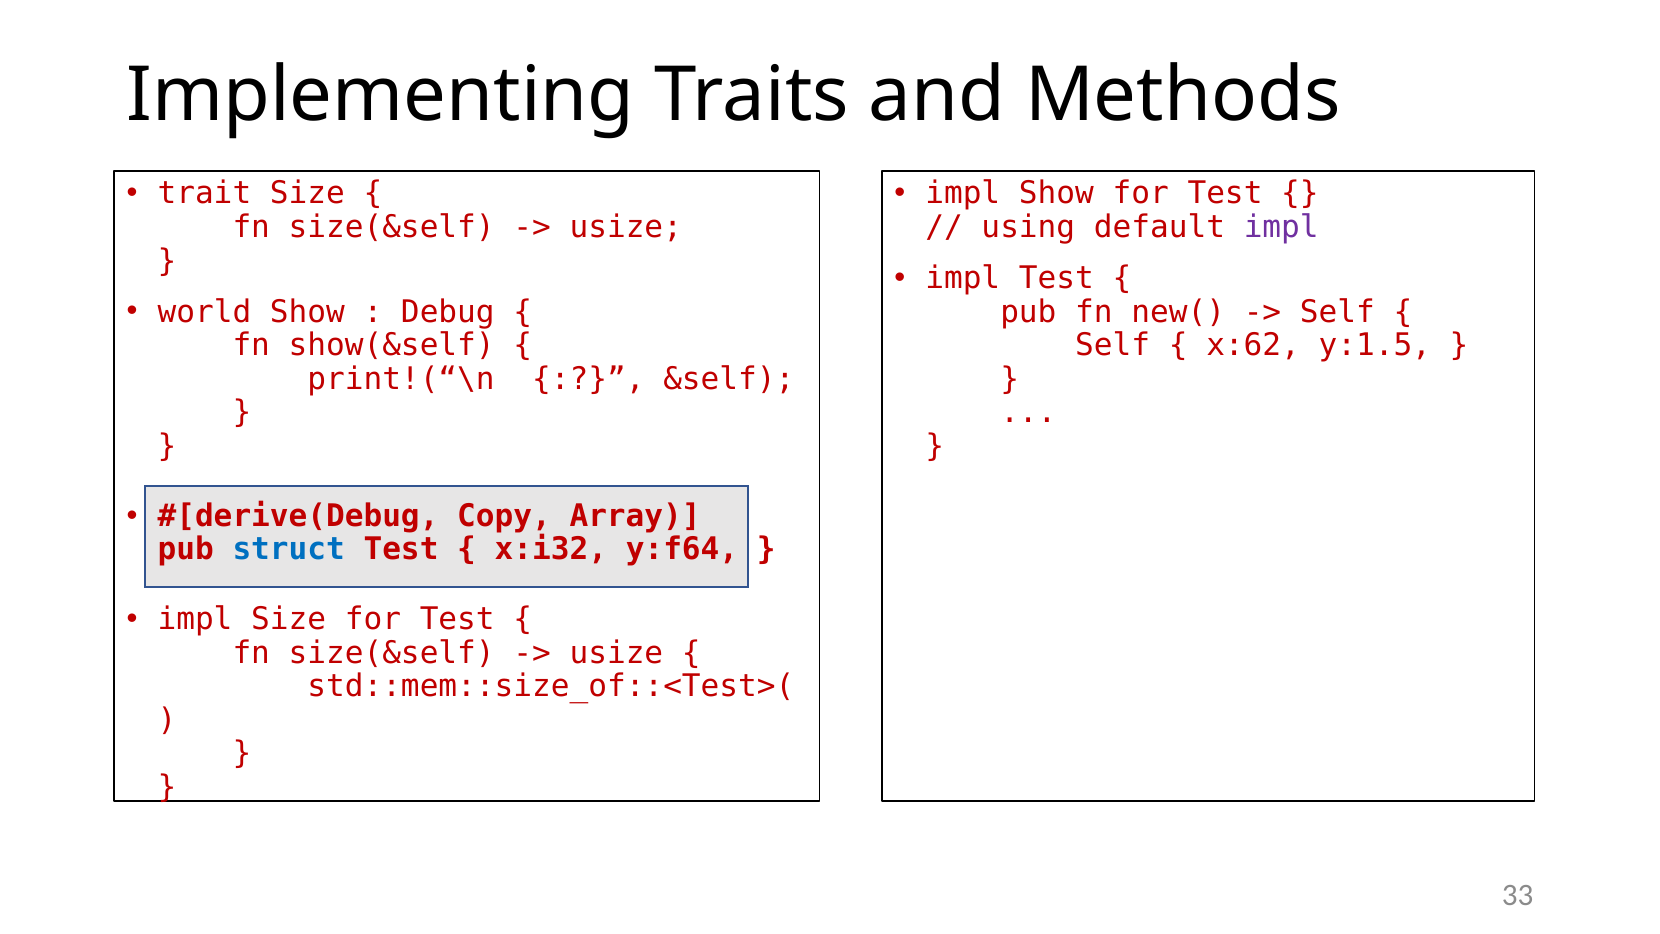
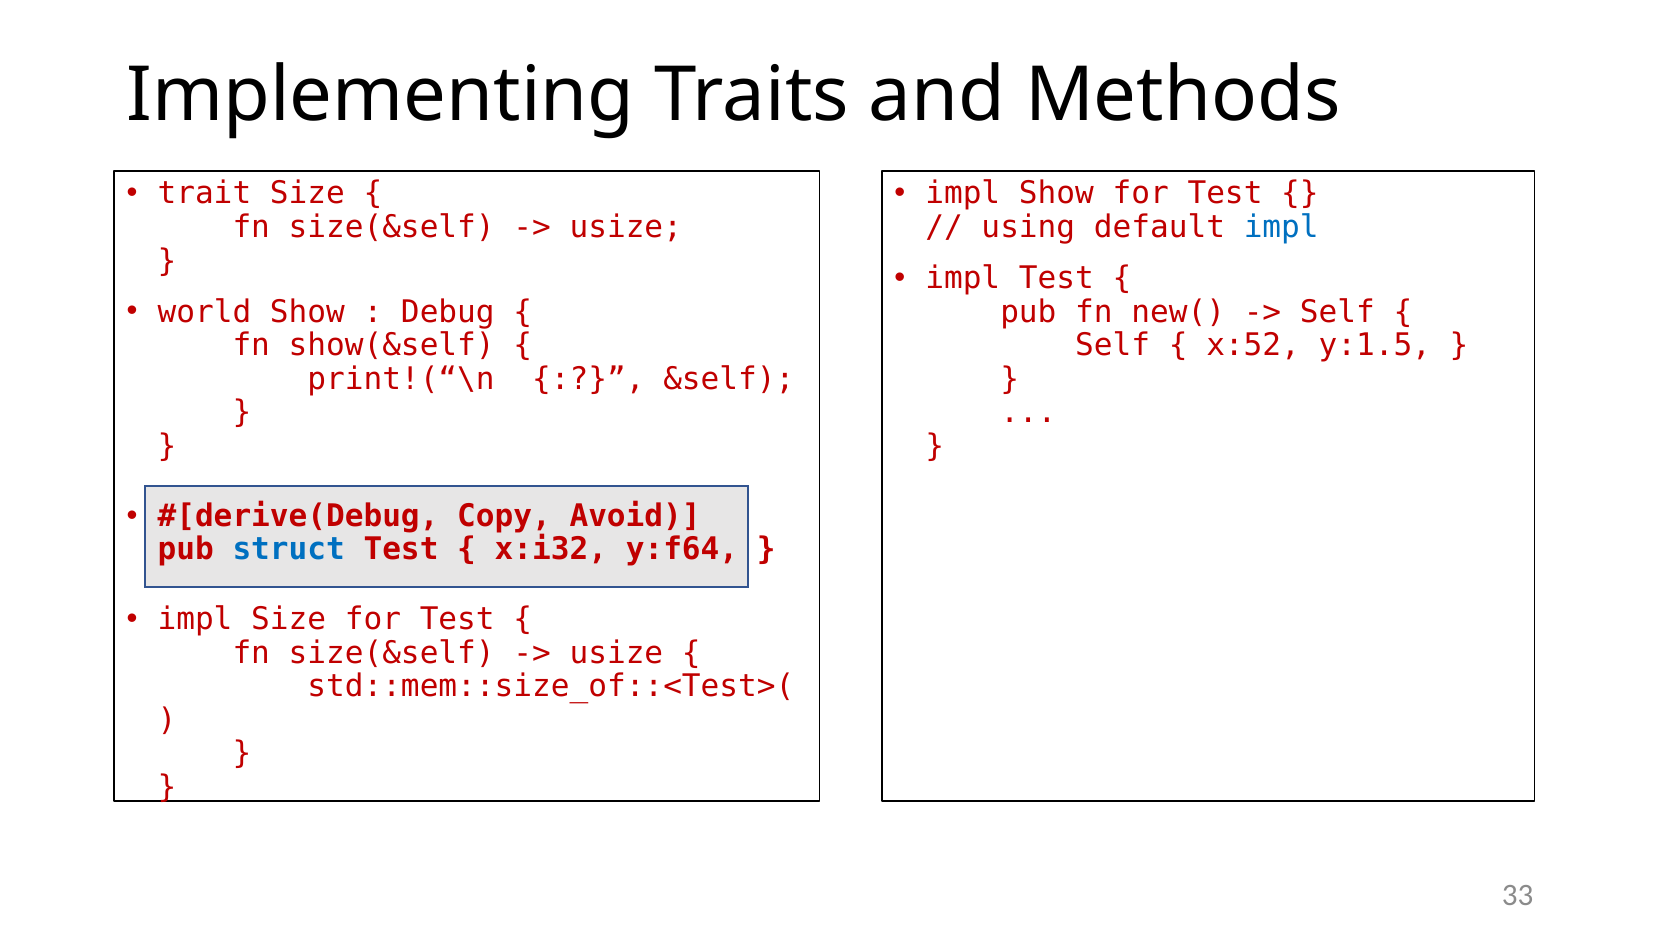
impl colour: purple -> blue (1281, 227)
x:62: x:62 -> x:52 (1253, 345)
Array: Array -> Avoid (635, 516)
